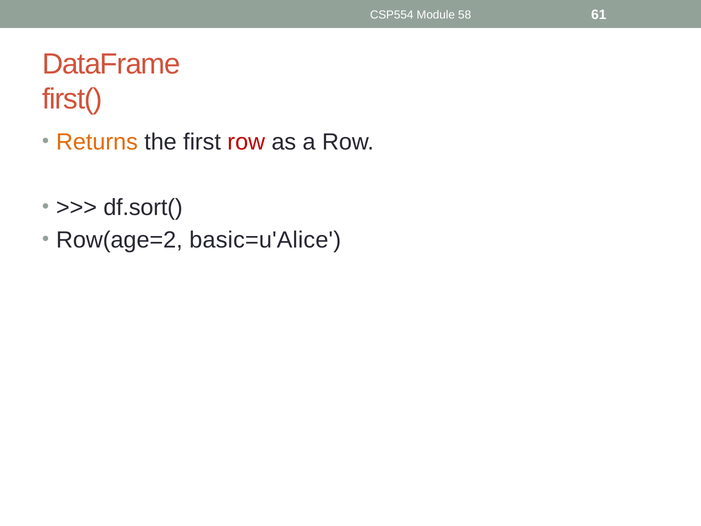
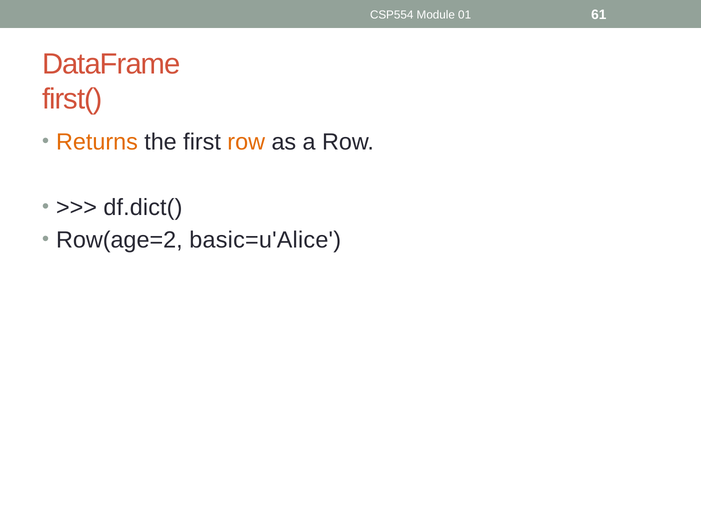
58: 58 -> 01 (465, 15)
row colour: red -> orange (246, 142)
df.sort(: df.sort( -> df.dict( (143, 207)
